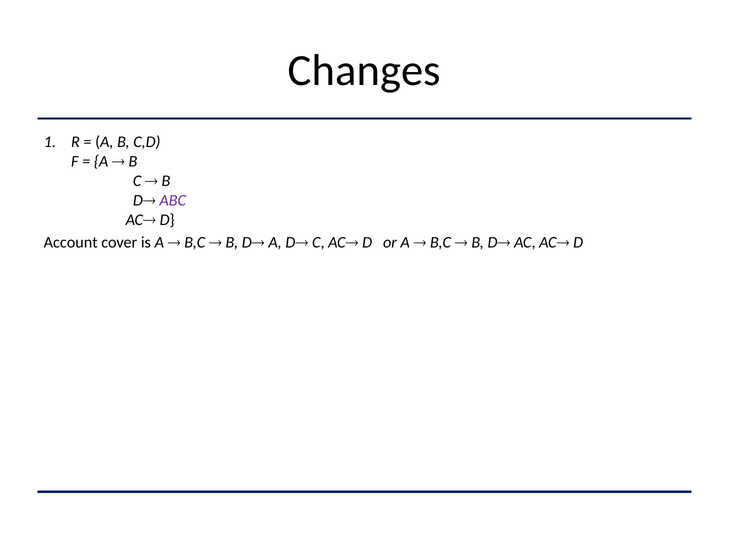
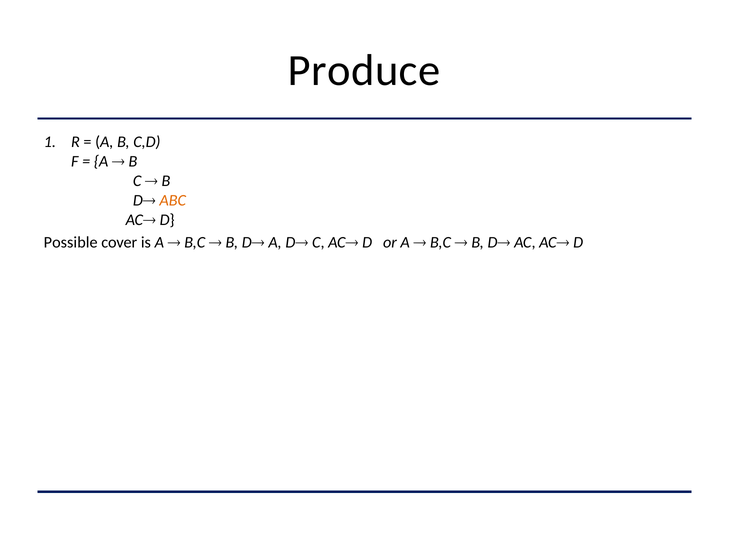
Changes: Changes -> Produce (364, 71)
ABC colour: purple -> orange (173, 200)
Account: Account -> Possible (71, 242)
